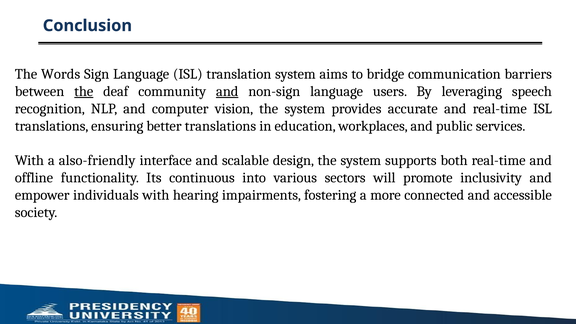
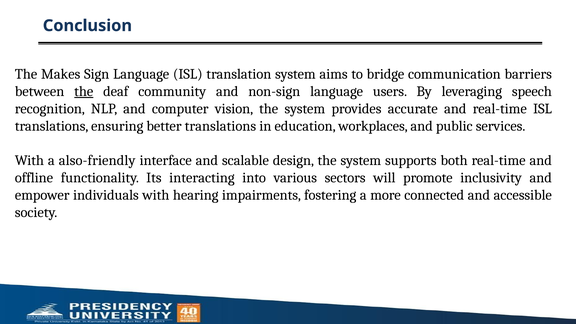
Words: Words -> Makes (61, 74)
and underline: present -> none (227, 91)
continuous: continuous -> interacting (202, 178)
